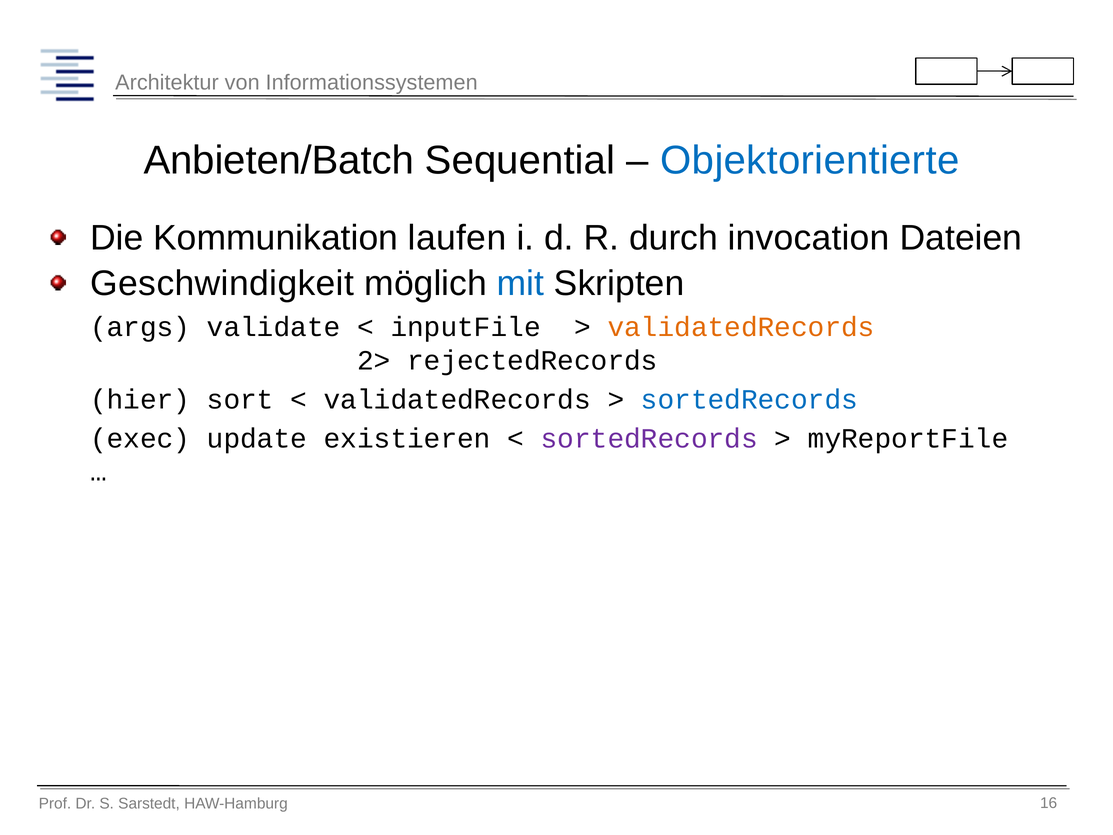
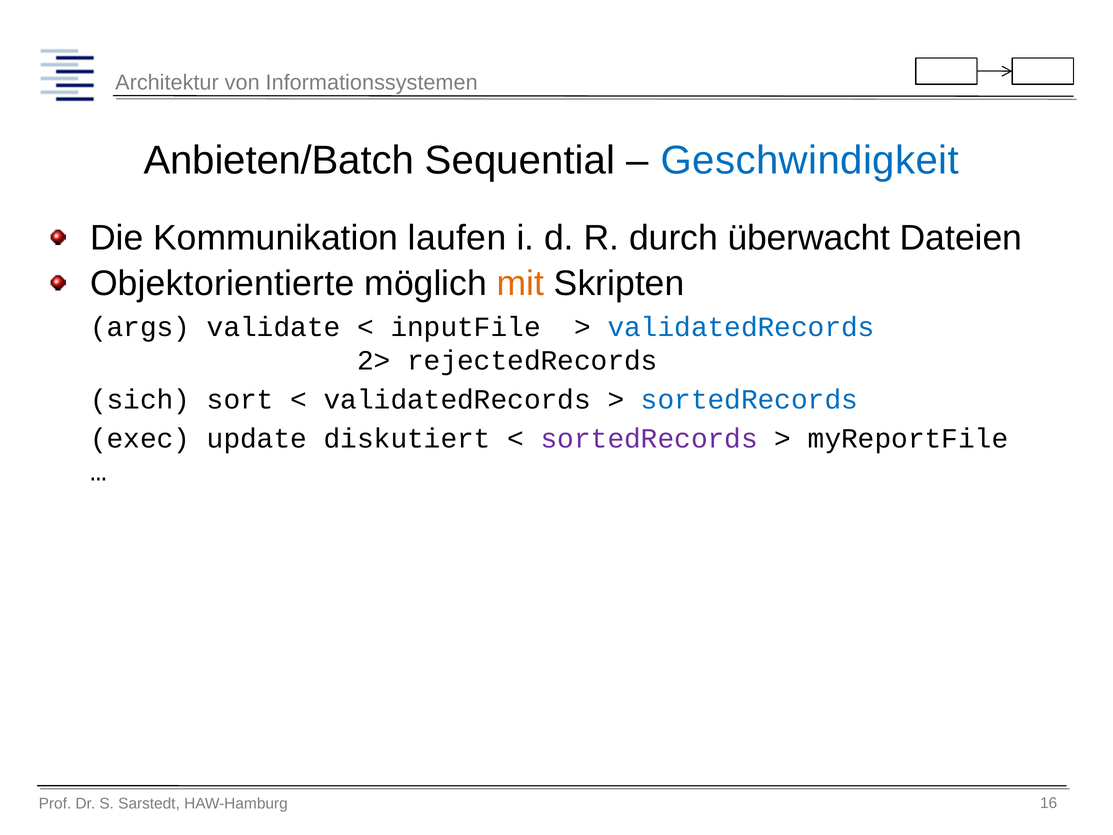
Objektorientierte: Objektorientierte -> Geschwindigkeit (810, 160)
invocation: invocation -> überwacht (809, 238)
Geschwindigkeit: Geschwindigkeit -> Objektorientierte (222, 283)
mit colour: blue -> orange (520, 283)
validatedRecords colour: orange -> blue (741, 327)
hier: hier -> sich (140, 399)
existieren: existieren -> diskutiert (407, 438)
